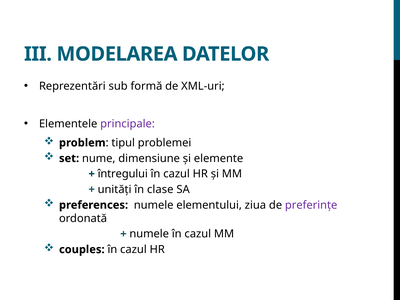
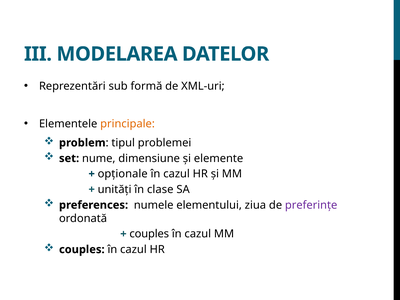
principale colour: purple -> orange (128, 124)
întregului: întregului -> opționale (123, 174)
numele: numele -> couples (149, 234)
